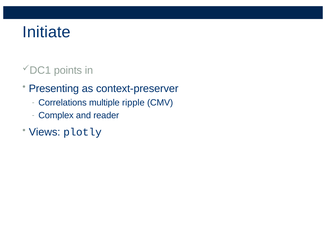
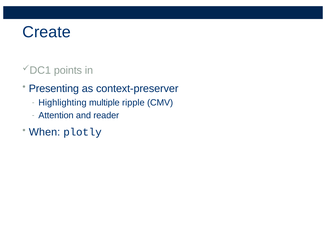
Initiate: Initiate -> Create (47, 32)
Correlations: Correlations -> Highlighting (62, 103)
Complex: Complex -> Attention (56, 115)
Views: Views -> When (45, 132)
